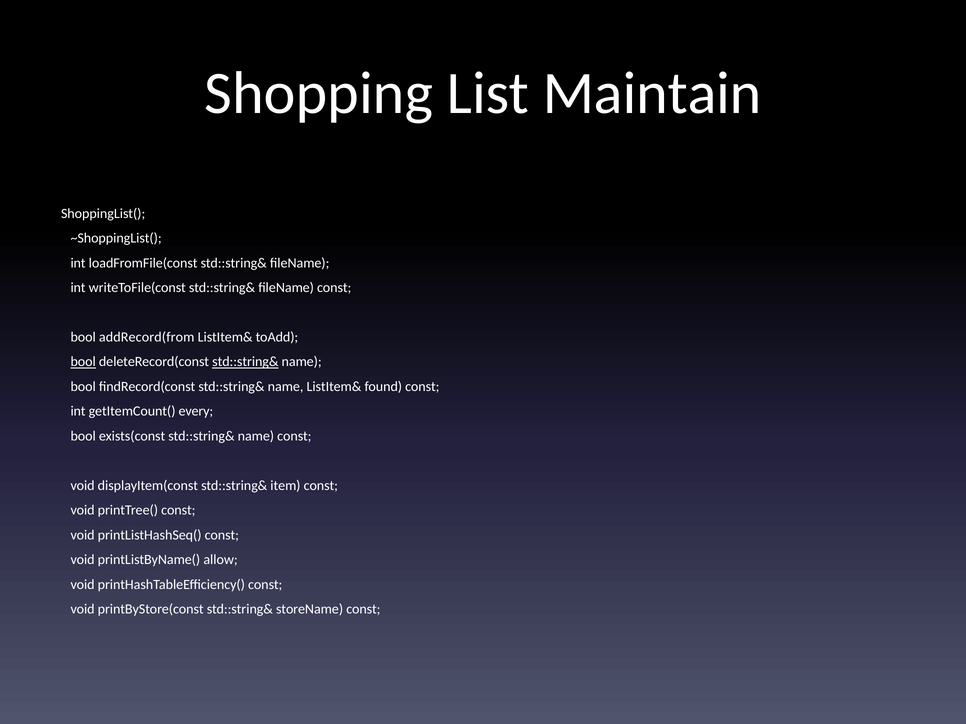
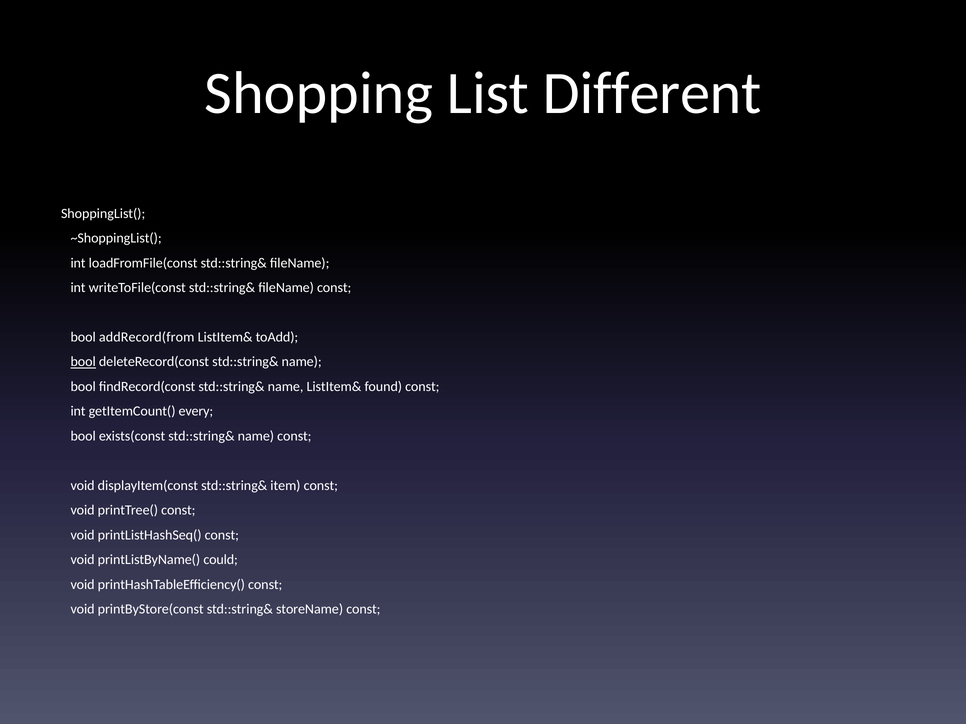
Maintain: Maintain -> Different (652, 94)
std::string& underline: present -> none (245, 362)
allow: allow -> could (221, 560)
